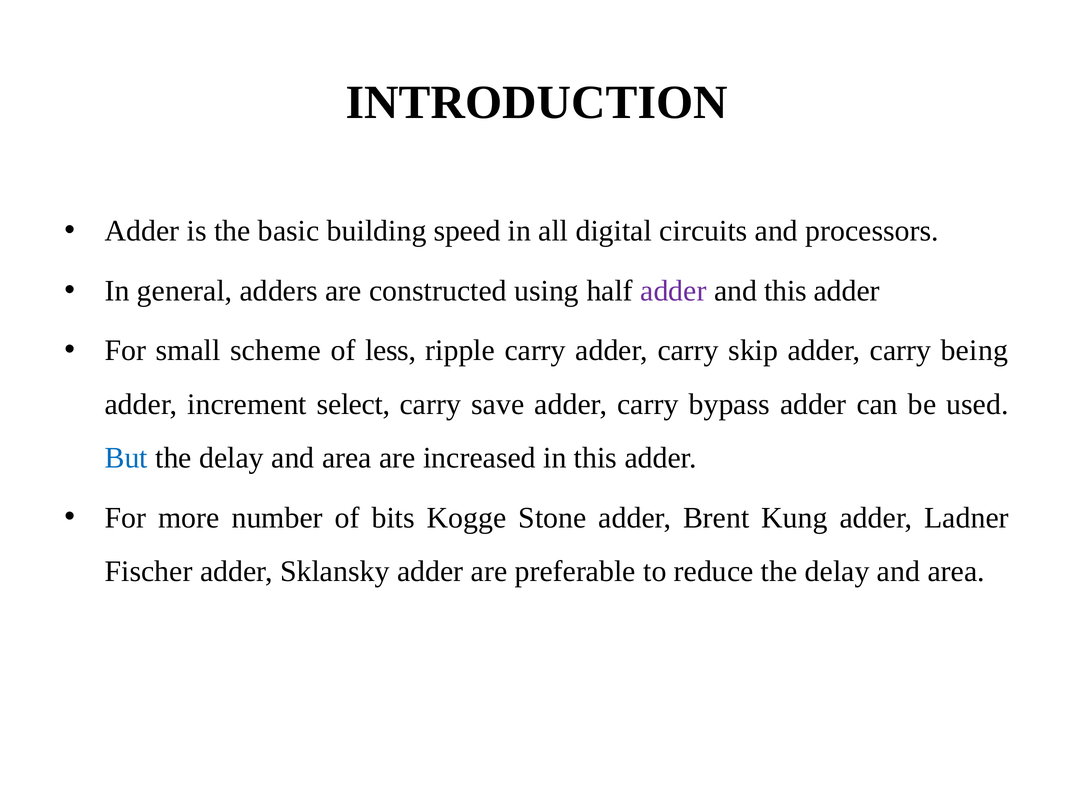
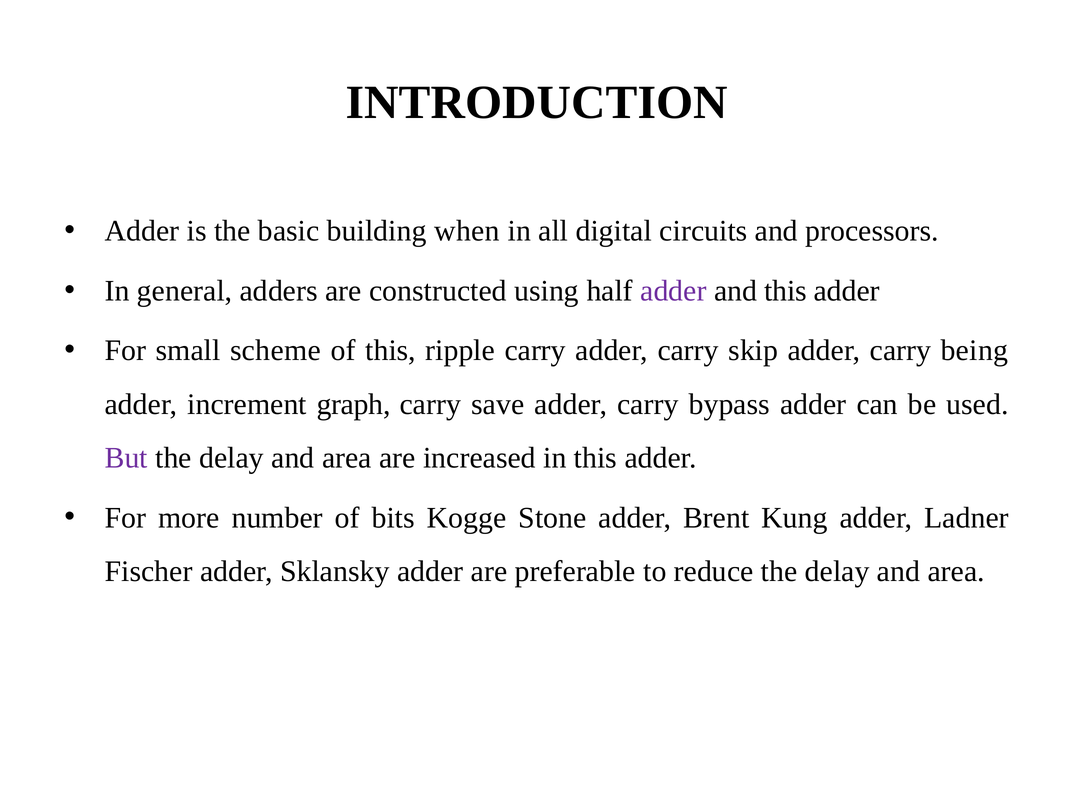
speed: speed -> when (467, 231)
of less: less -> this (391, 351)
select: select -> graph (354, 405)
But colour: blue -> purple (126, 458)
